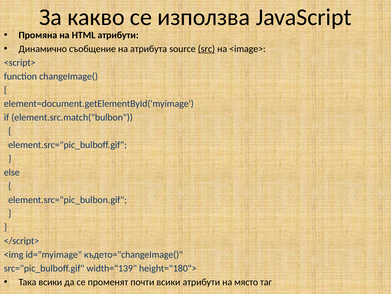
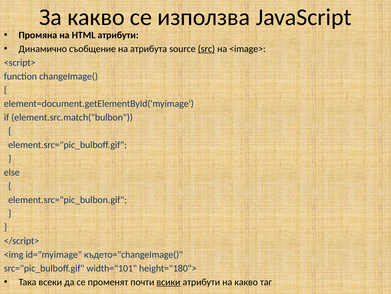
width="139: width="139 -> width="101 (112, 268)
Така всики: всики -> всеки (50, 281)
всики underline: none -> present (168, 281)
на място: място -> какво (246, 281)
